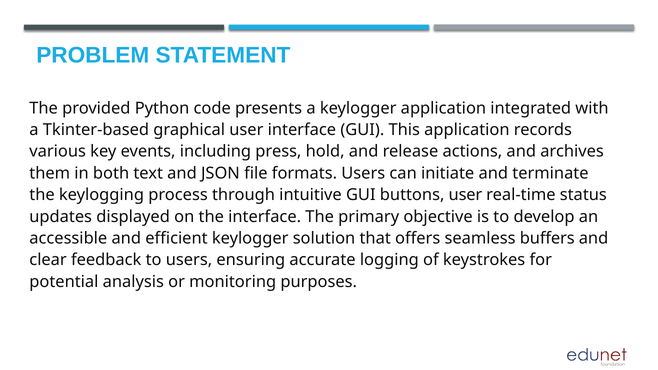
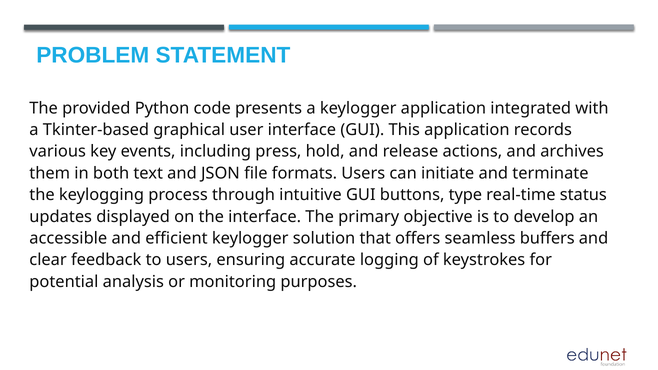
buttons user: user -> type (465, 195)
